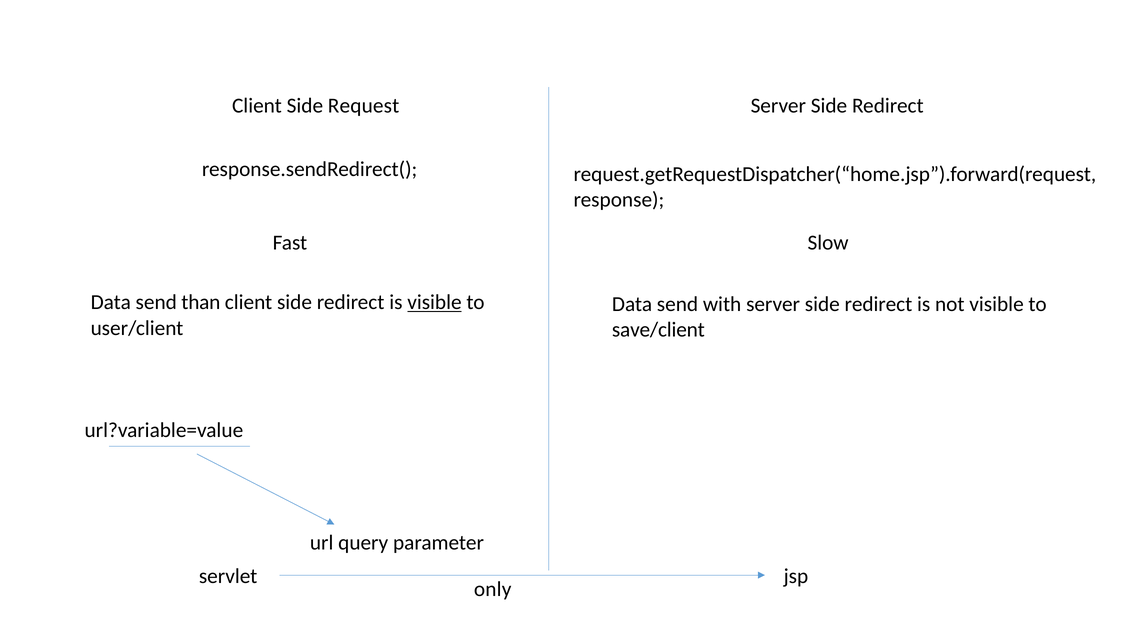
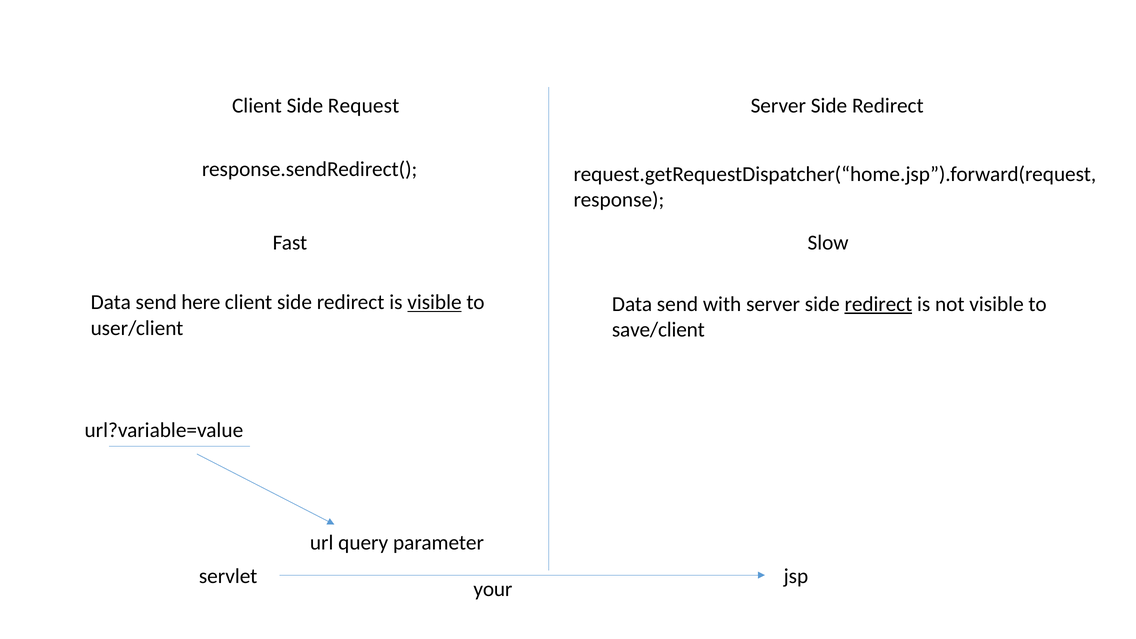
than: than -> here (201, 302)
redirect underline: none -> present (878, 304)
only: only -> your (493, 589)
